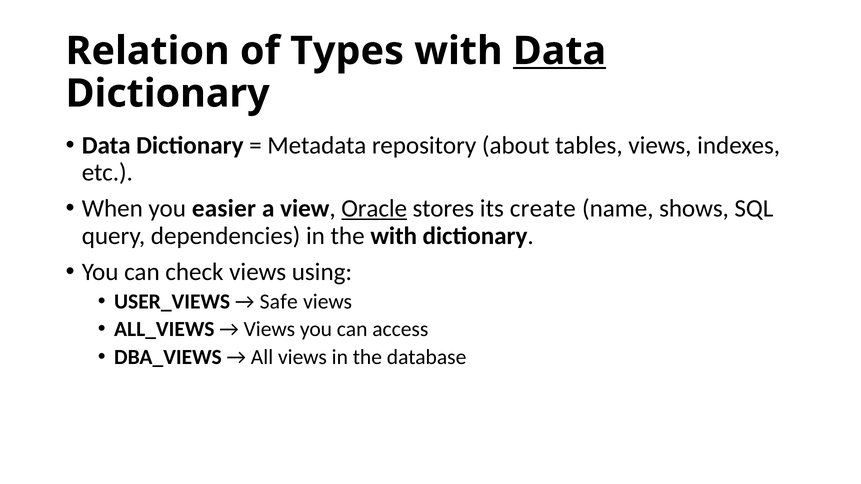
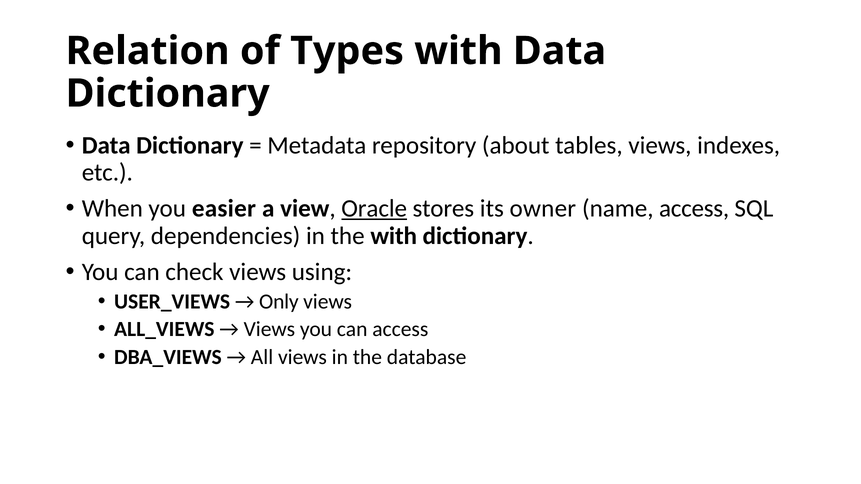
Data underline: present -> none (560, 51)
create: create -> owner (543, 209)
name shows: shows -> access (694, 209)
Safe: Safe -> Only (279, 302)
